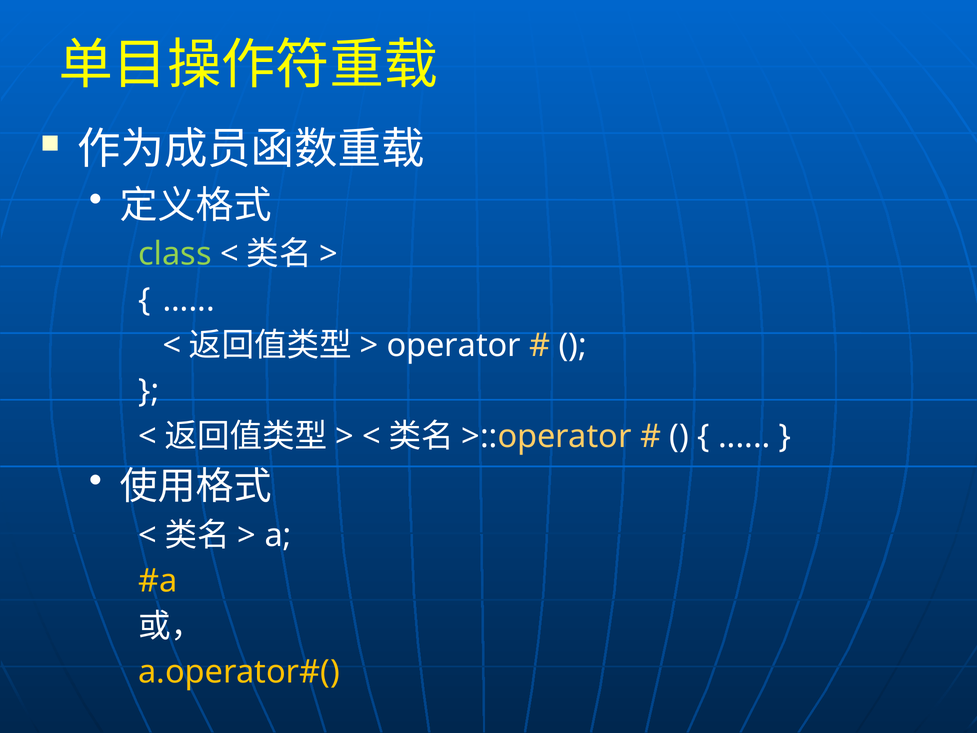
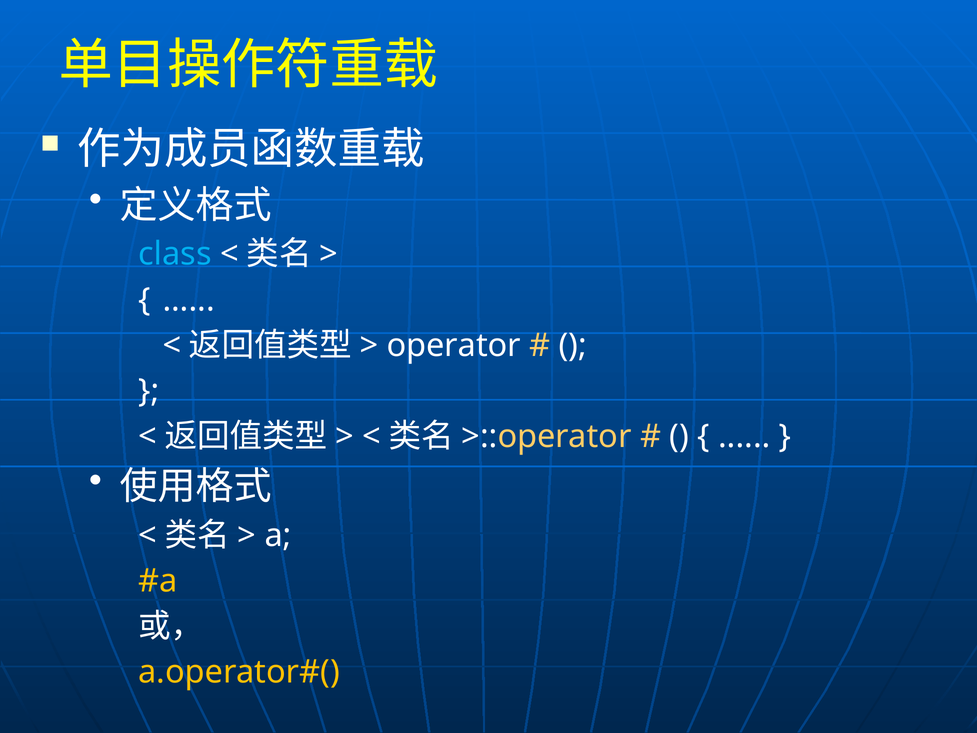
class colour: light green -> light blue (175, 254)
